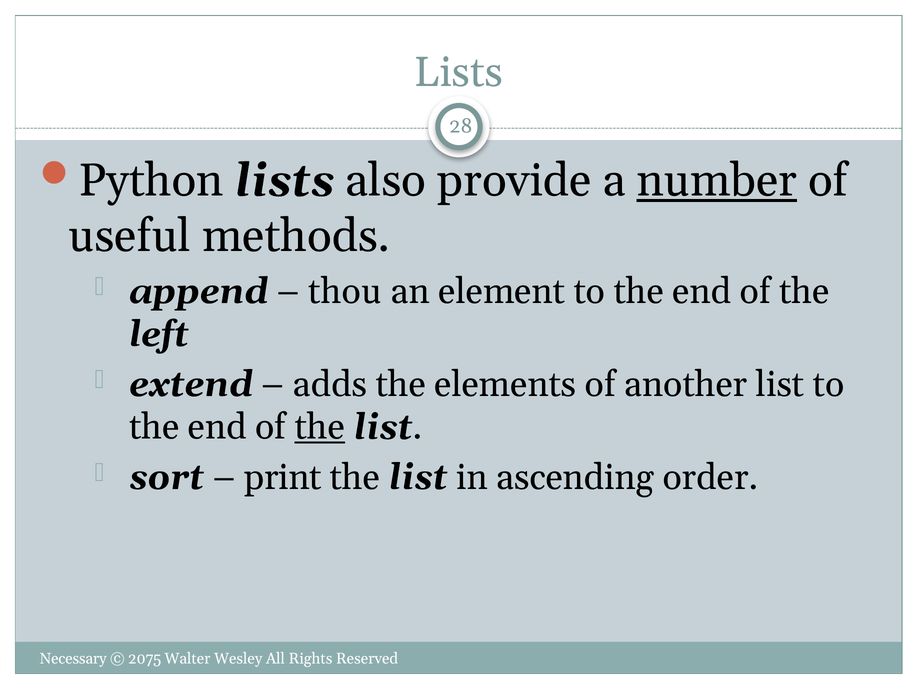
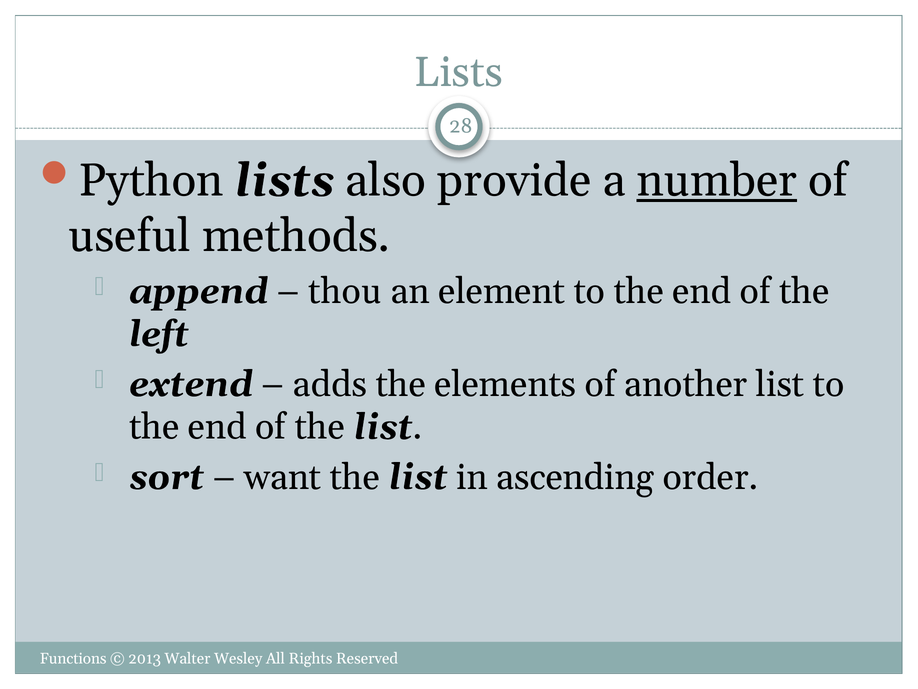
the underline: present -> none (320, 427)
print: print -> want (283, 477)
Necessary: Necessary -> Functions (73, 658)
2075: 2075 -> 2013 (145, 658)
